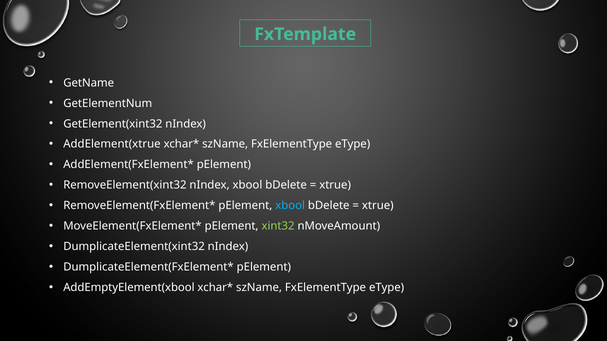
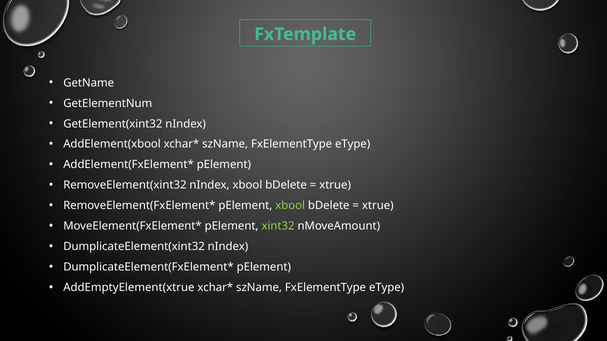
AddElement(xtrue: AddElement(xtrue -> AddElement(xbool (112, 144)
xbool colour: light blue -> light green (290, 206)
AddEmptyElement(xbool: AddEmptyElement(xbool -> AddEmptyElement(xtrue (129, 288)
